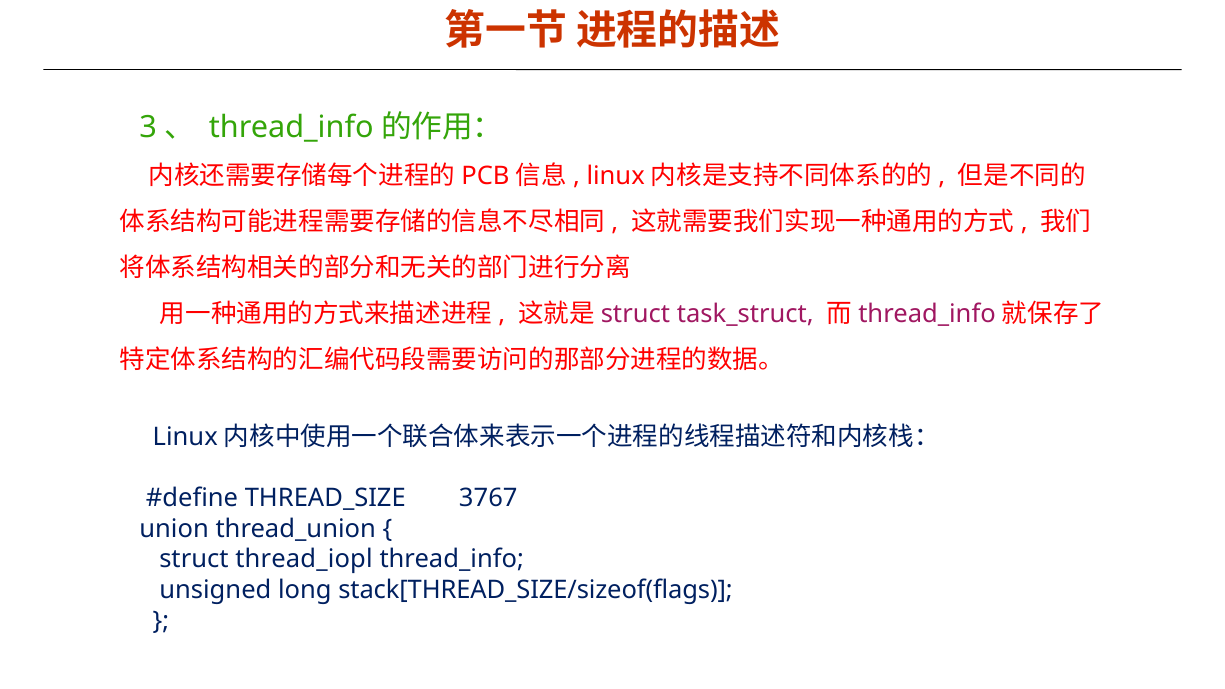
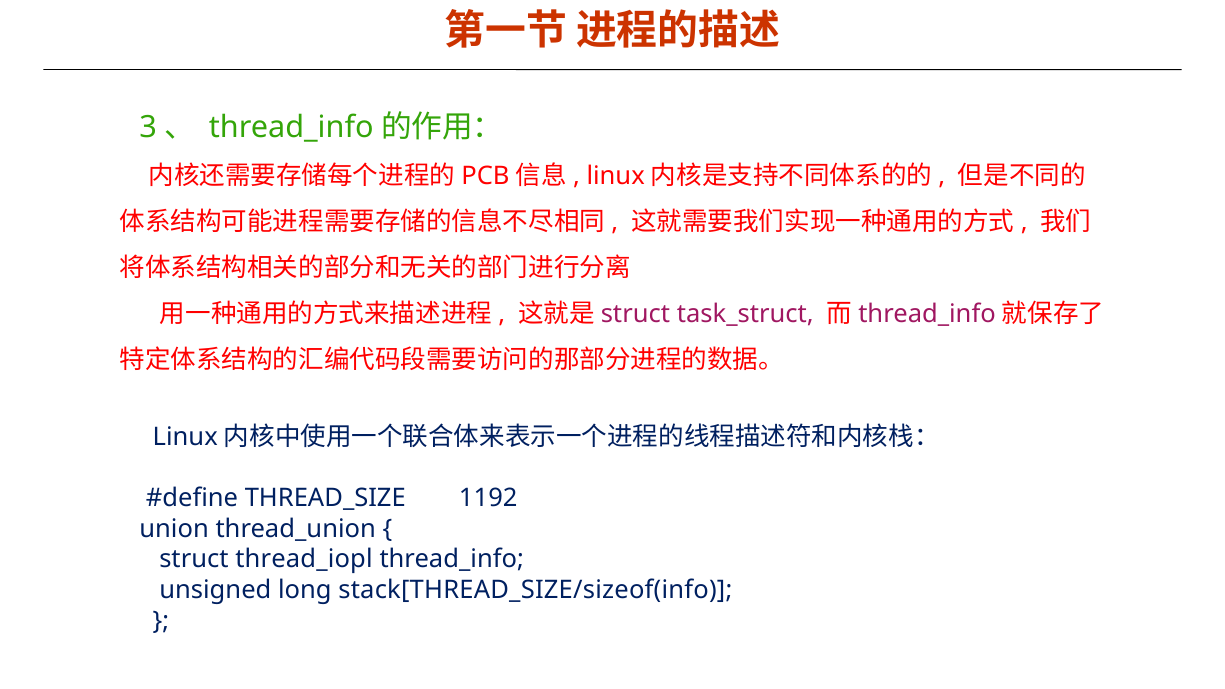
3767: 3767 -> 1192 (488, 498)
stack[THREAD_SIZE/sizeof(flags: stack[THREAD_SIZE/sizeof(flags -> stack[THREAD_SIZE/sizeof(info (535, 590)
